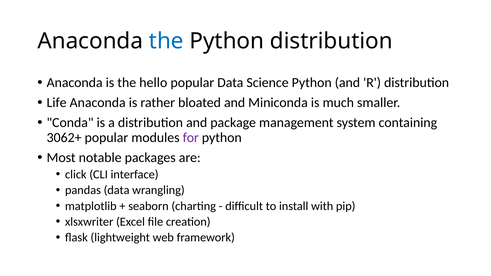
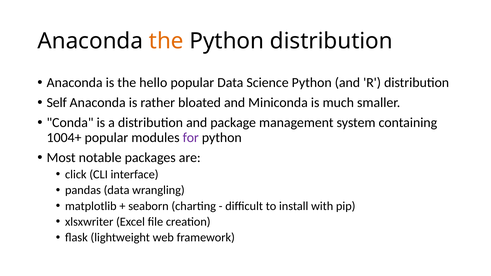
the colour: blue -> orange (166, 41)
Life: Life -> Self (57, 103)
3062+: 3062+ -> 1004+ (64, 138)
